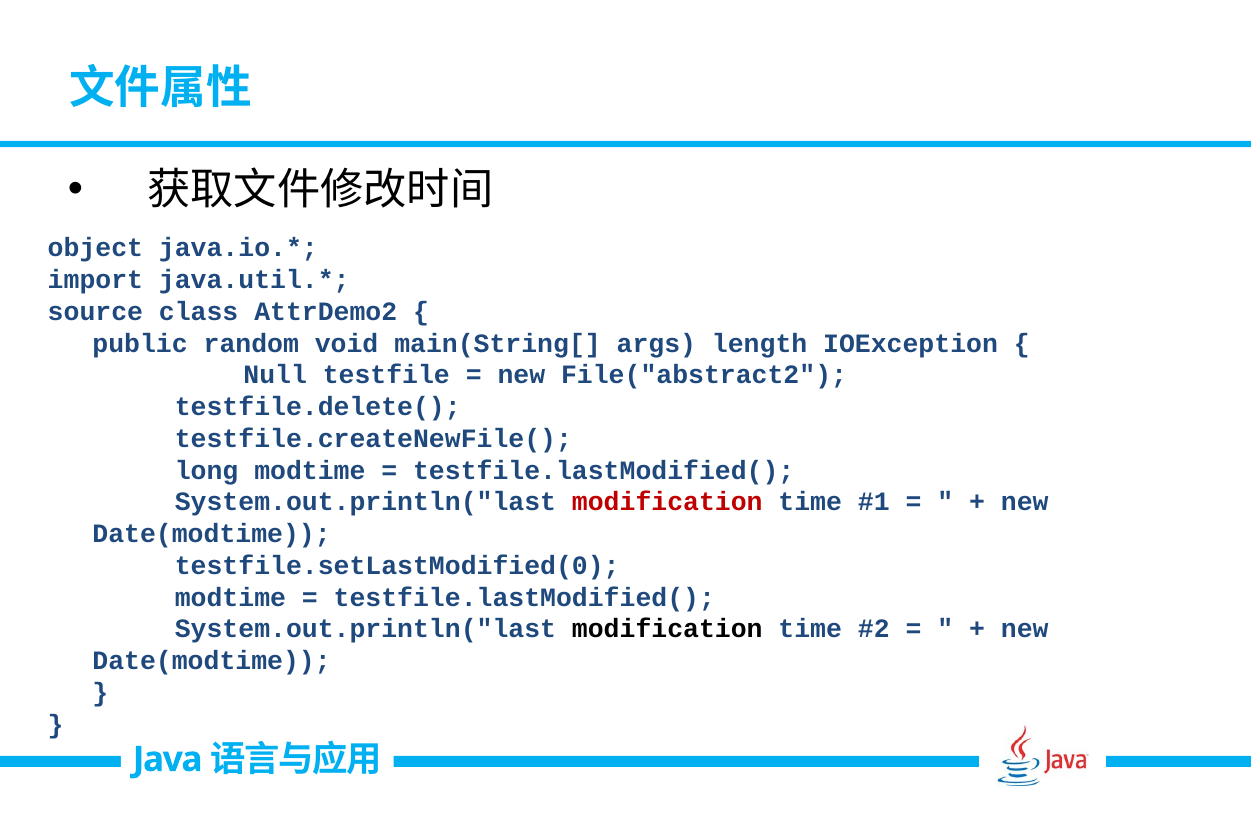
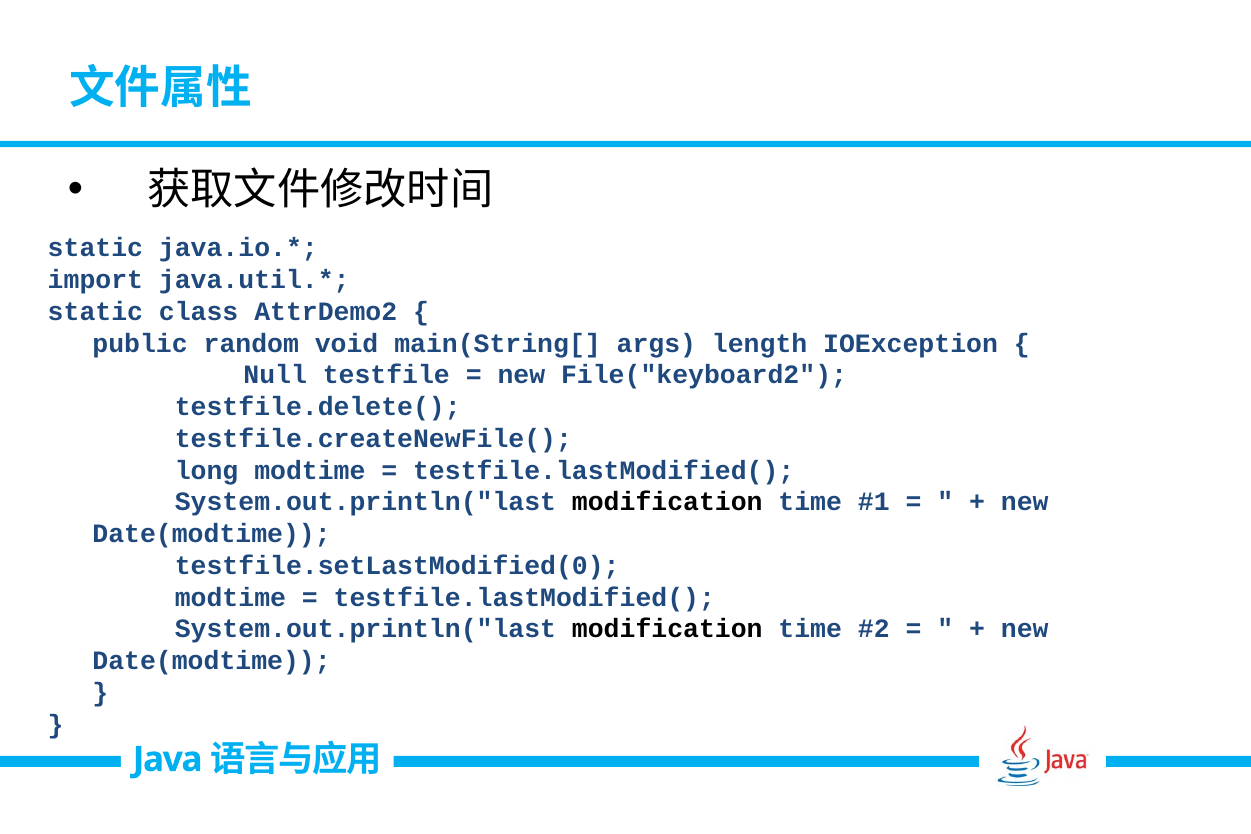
object: object -> static (95, 248)
source: source -> static (95, 312)
File("abstract2: File("abstract2 -> File("keyboard2 (704, 375)
modification colour: red -> black (667, 502)
